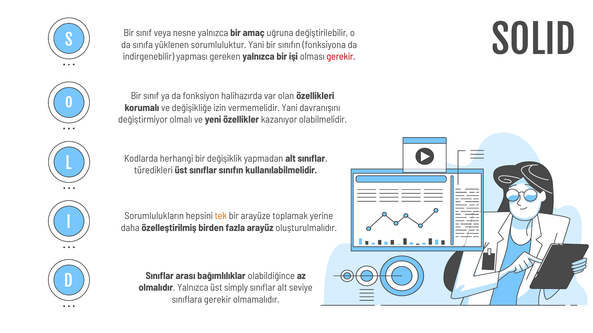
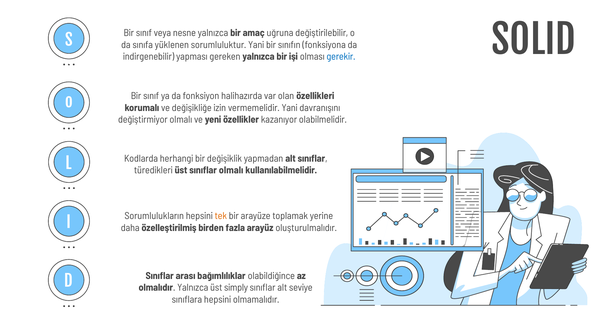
gerekir colour: red -> blue (341, 57)
sınıflar sınıfın: sınıfın -> olmalı (231, 171)
sınıflara gerekir: gerekir -> hepsini (218, 300)
